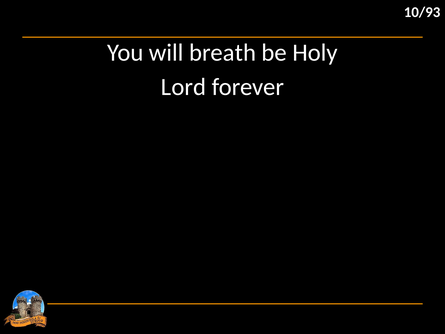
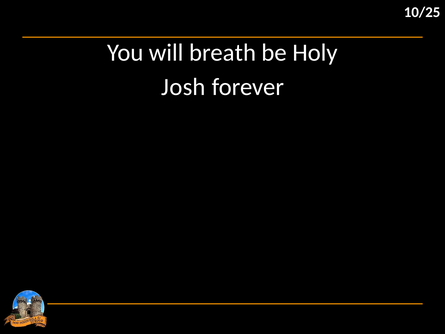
10/93: 10/93 -> 10/25 (422, 12)
Lord: Lord -> Josh (183, 87)
